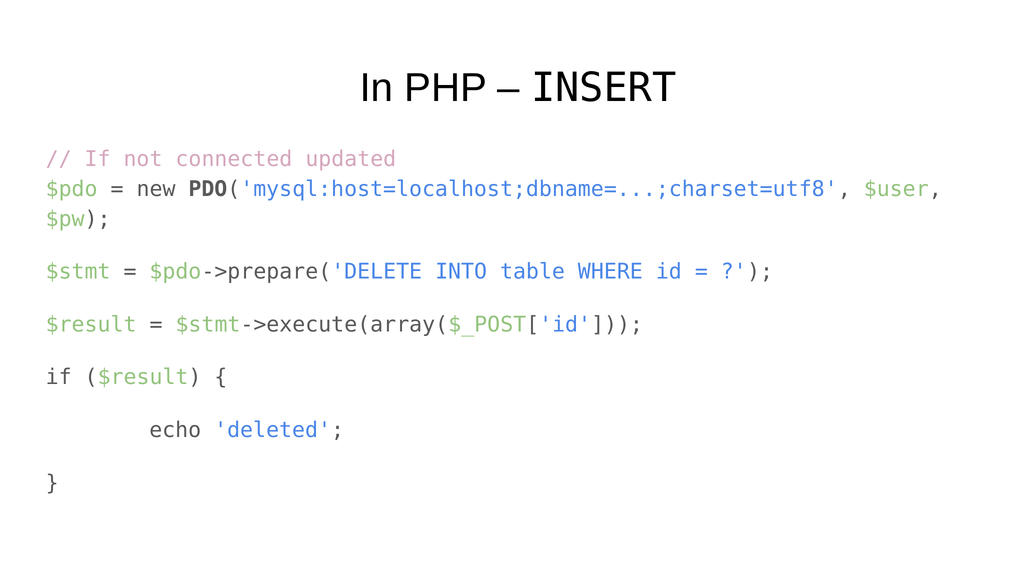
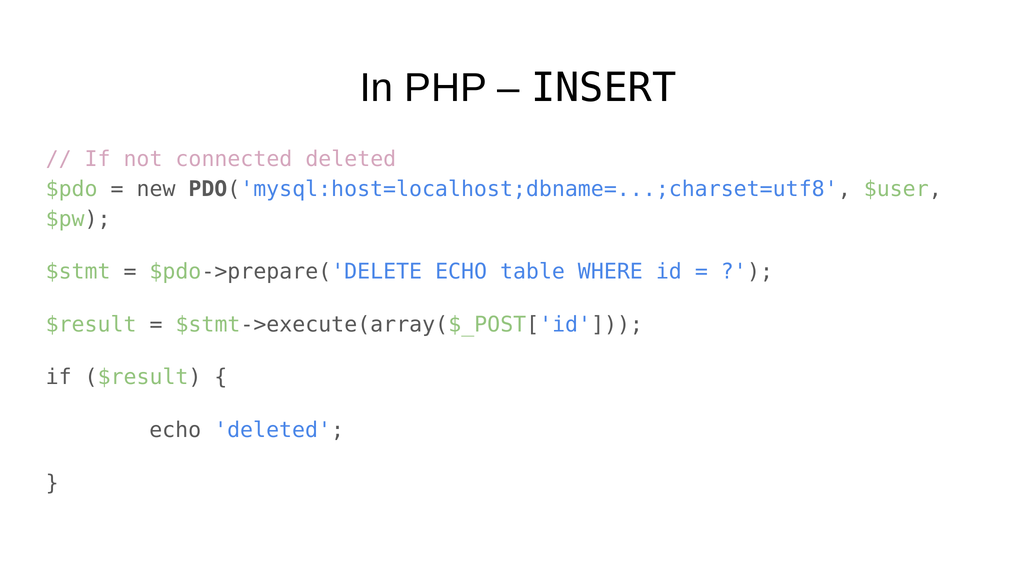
connected updated: updated -> deleted (351, 159)
$pdo->prepare('DELETE INTO: INTO -> ECHO (461, 272)
